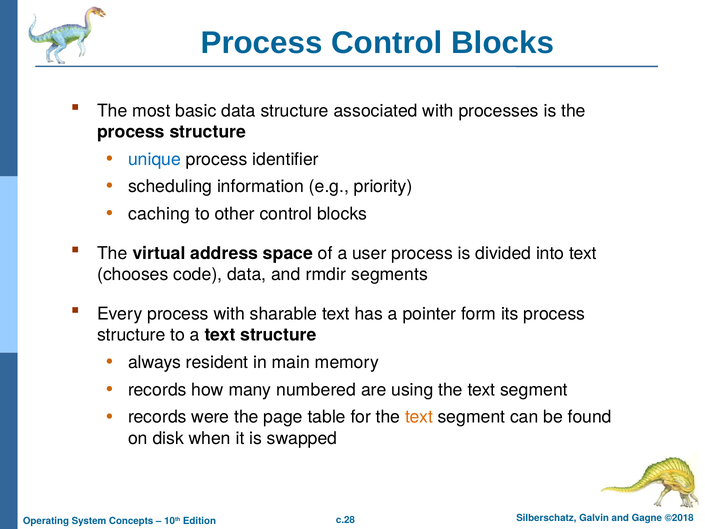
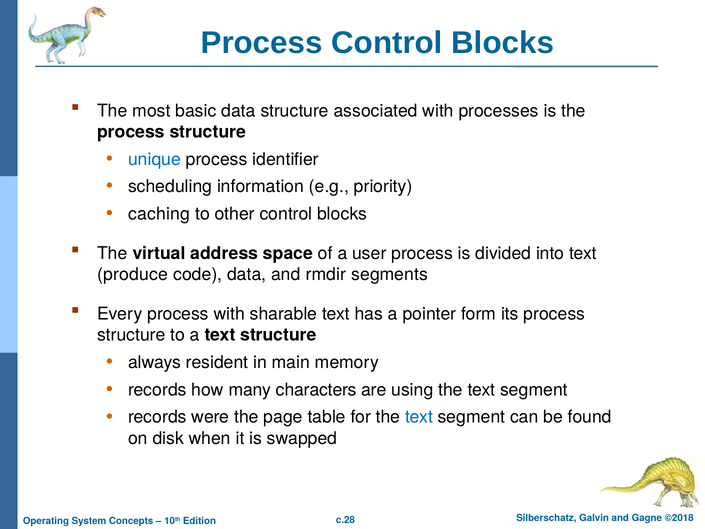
chooses: chooses -> produce (133, 274)
numbered: numbered -> characters (316, 390)
text colour: orange -> blue (419, 417)
